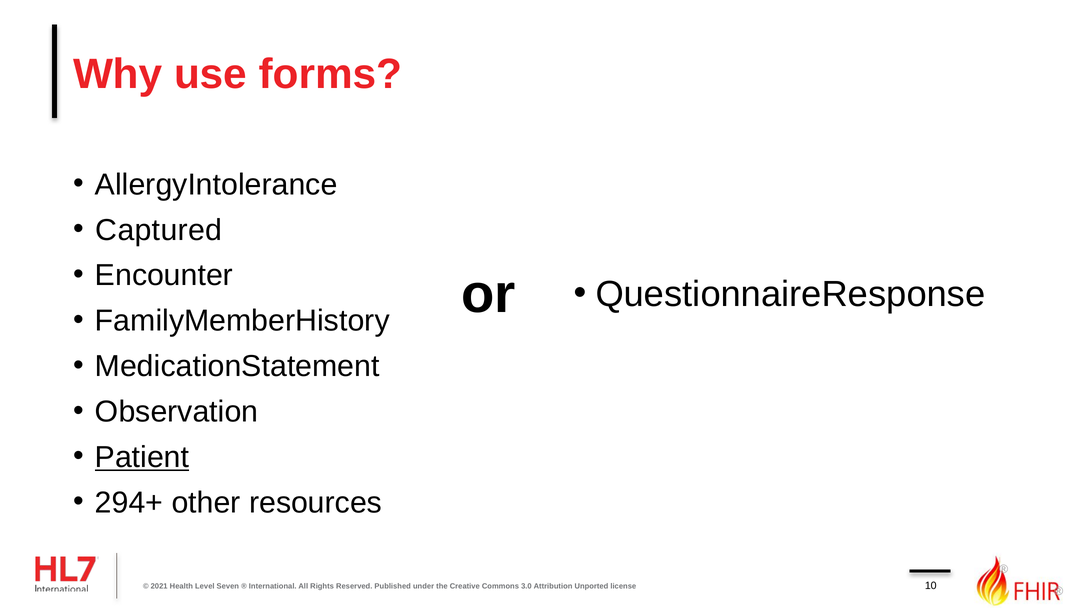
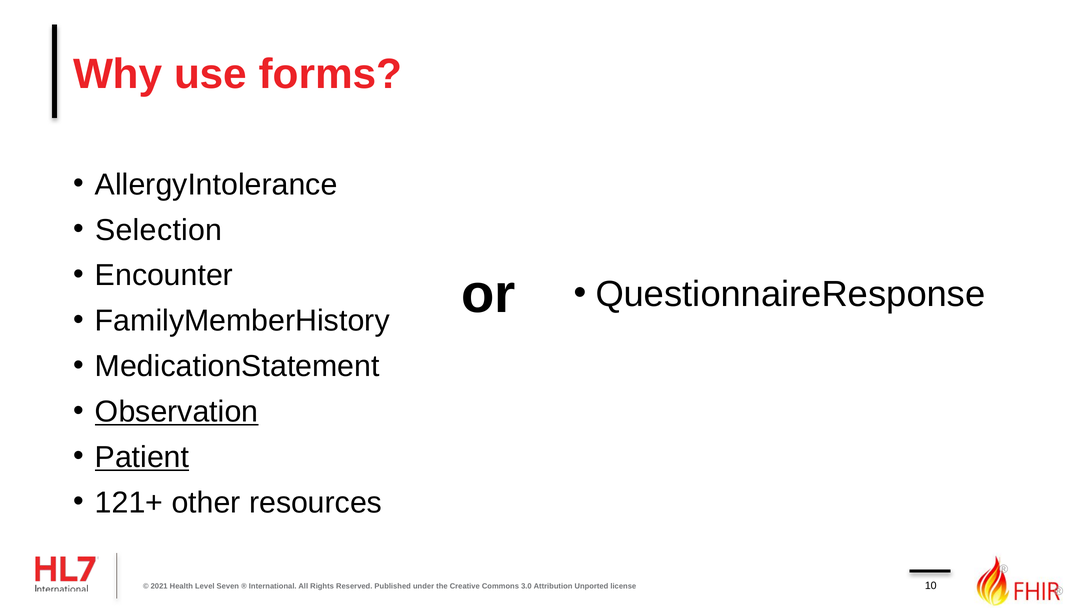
Captured: Captured -> Selection (159, 230)
Observation underline: none -> present (177, 412)
294+: 294+ -> 121+ (129, 503)
